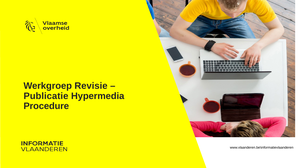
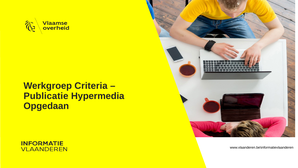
Revisie: Revisie -> Criteria (91, 86)
Procedure: Procedure -> Opgedaan (46, 106)
